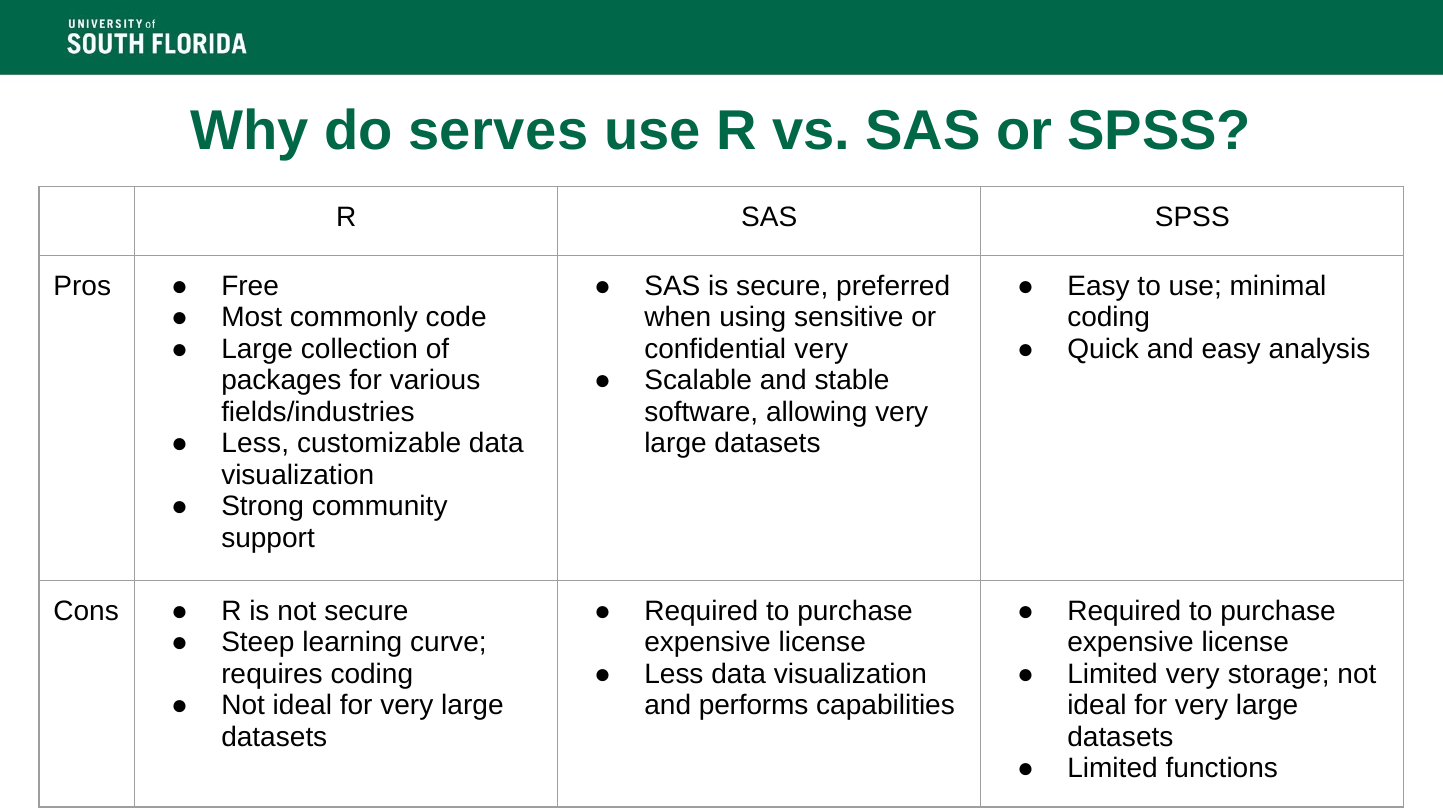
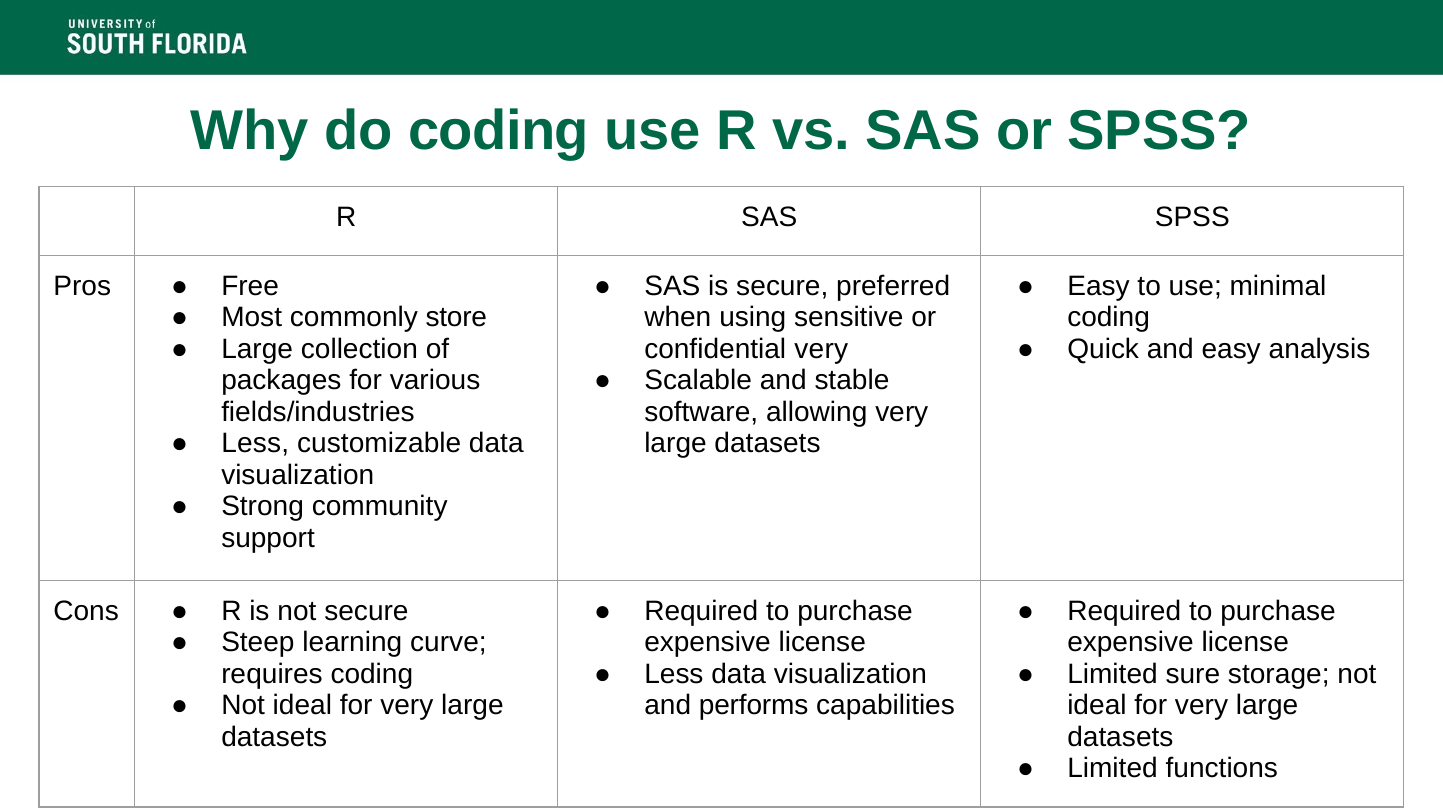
do serves: serves -> coding (499, 131)
code: code -> store (456, 318)
Limited very: very -> sure (1193, 675)
